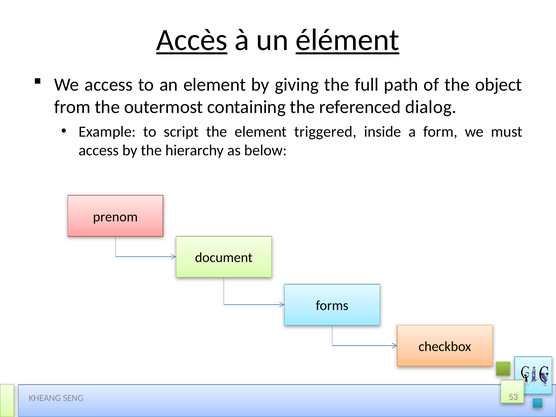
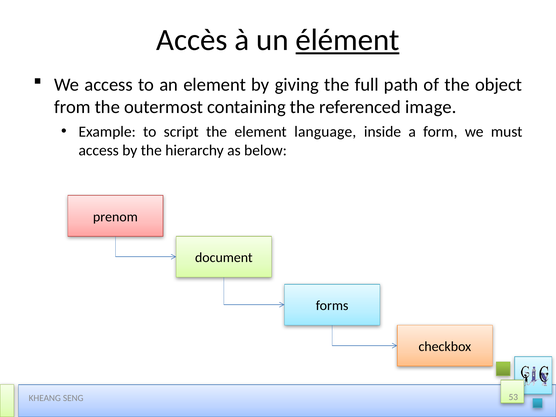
Accès underline: present -> none (192, 40)
dialog: dialog -> image (431, 107)
triggered: triggered -> language (325, 132)
